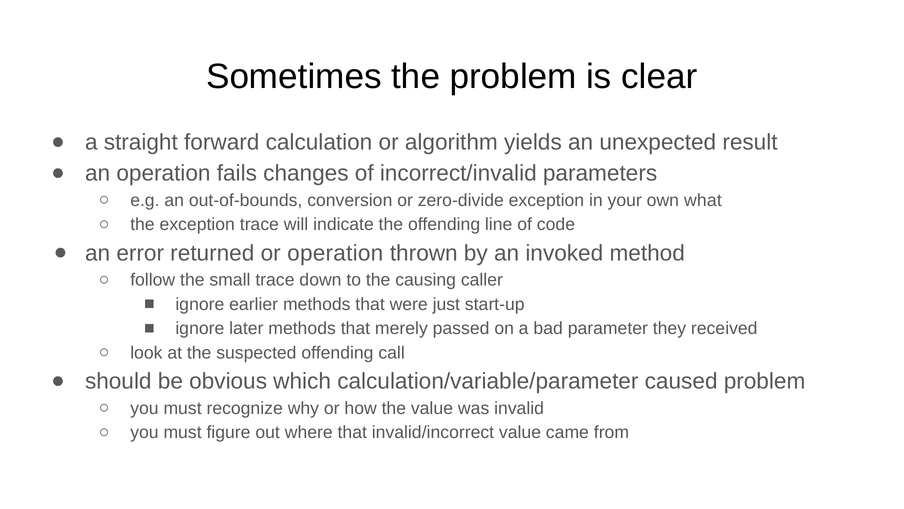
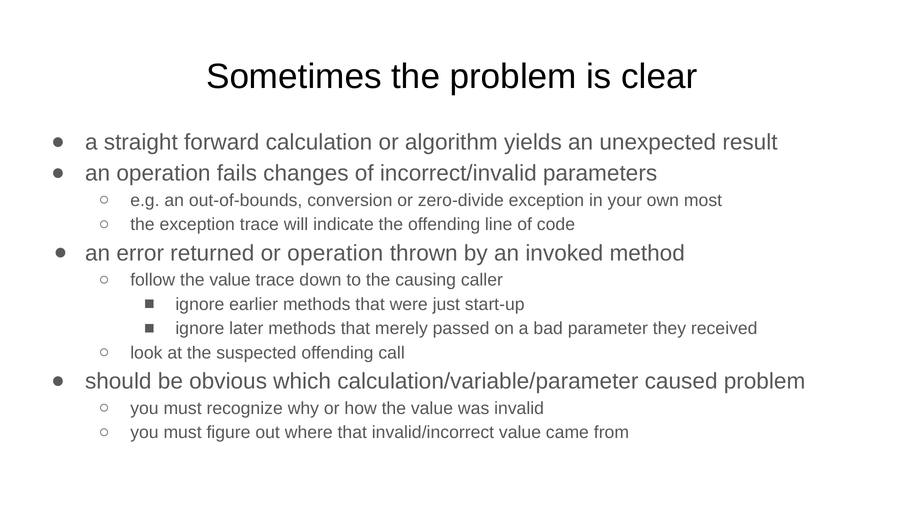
what: what -> most (703, 200)
follow the small: small -> value (230, 280)
